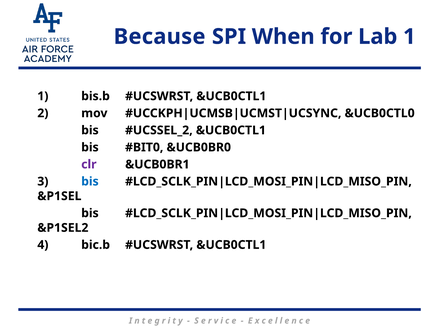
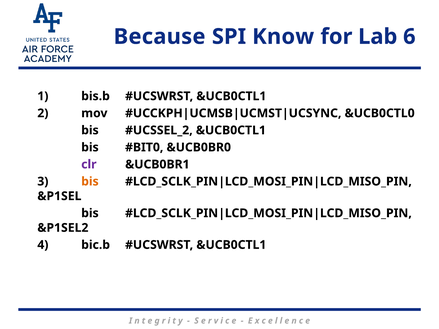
When: When -> Know (283, 37)
Lab 1: 1 -> 6 (409, 37)
bis colour: blue -> orange (90, 182)
